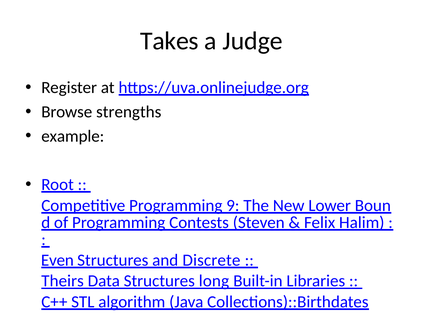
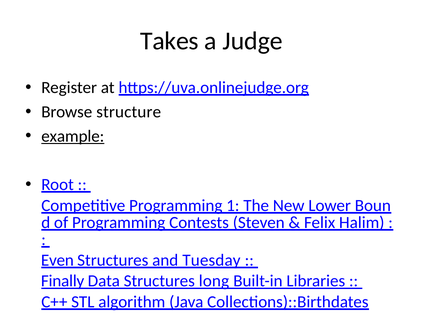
strengths: strengths -> structure (129, 112)
example underline: none -> present (73, 136)
9: 9 -> 1 (233, 206)
Discrete: Discrete -> Tuesday (211, 260)
Theirs: Theirs -> Finally (63, 281)
